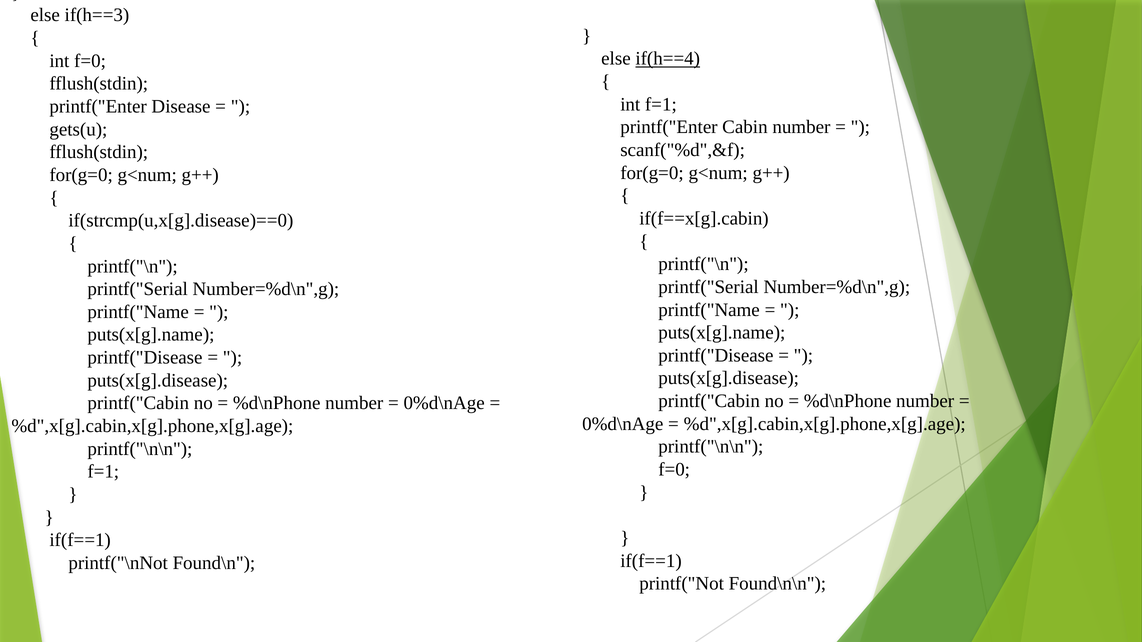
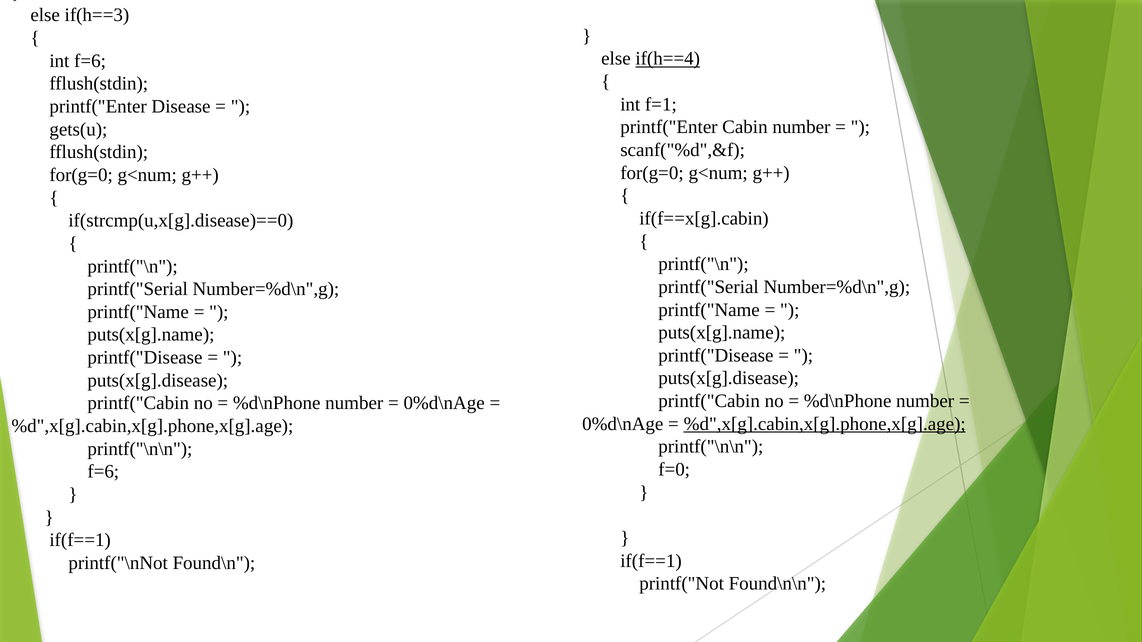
int f=0: f=0 -> f=6 (90, 61)
%d",x[g].cabin,x[g].phone,x[g].age underline: none -> present (825, 424)
f=1: f=1 -> f=6 (103, 472)
